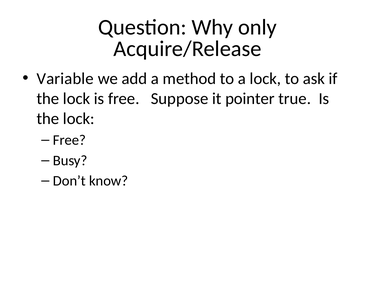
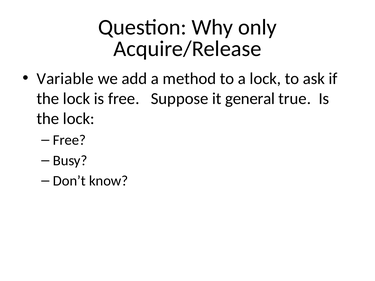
pointer: pointer -> general (250, 99)
